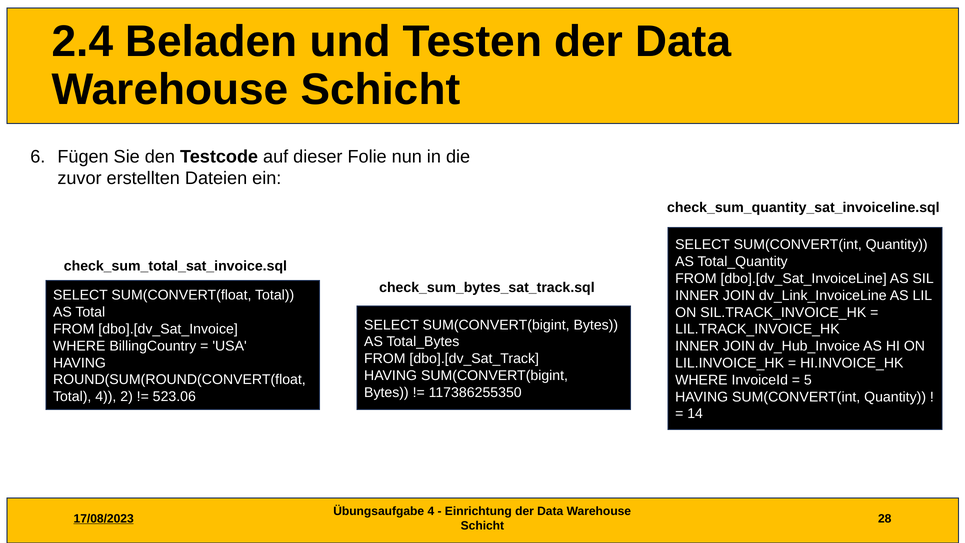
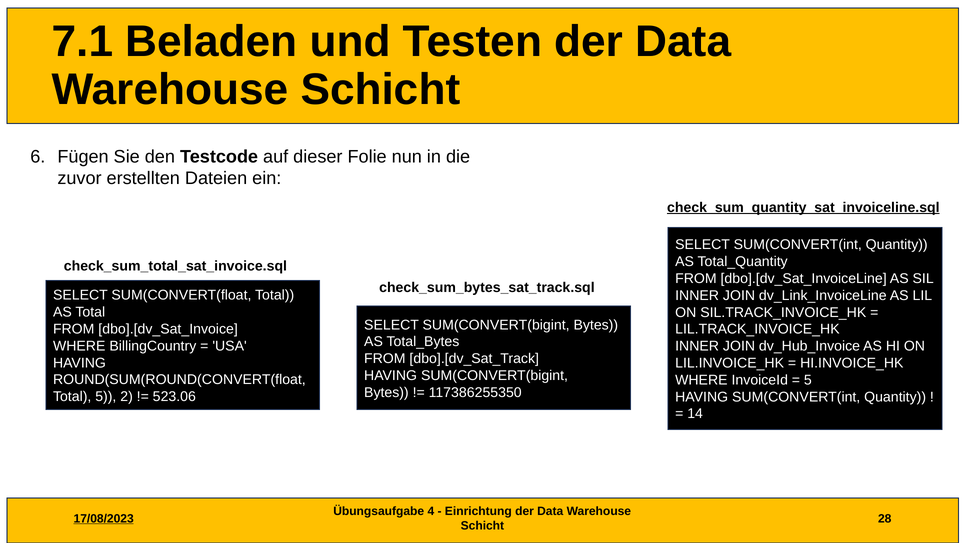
2.4: 2.4 -> 7.1 (82, 42)
check_sum_quantity_sat_invoiceline.sql underline: none -> present (803, 207)
Total 4: 4 -> 5 (106, 397)
